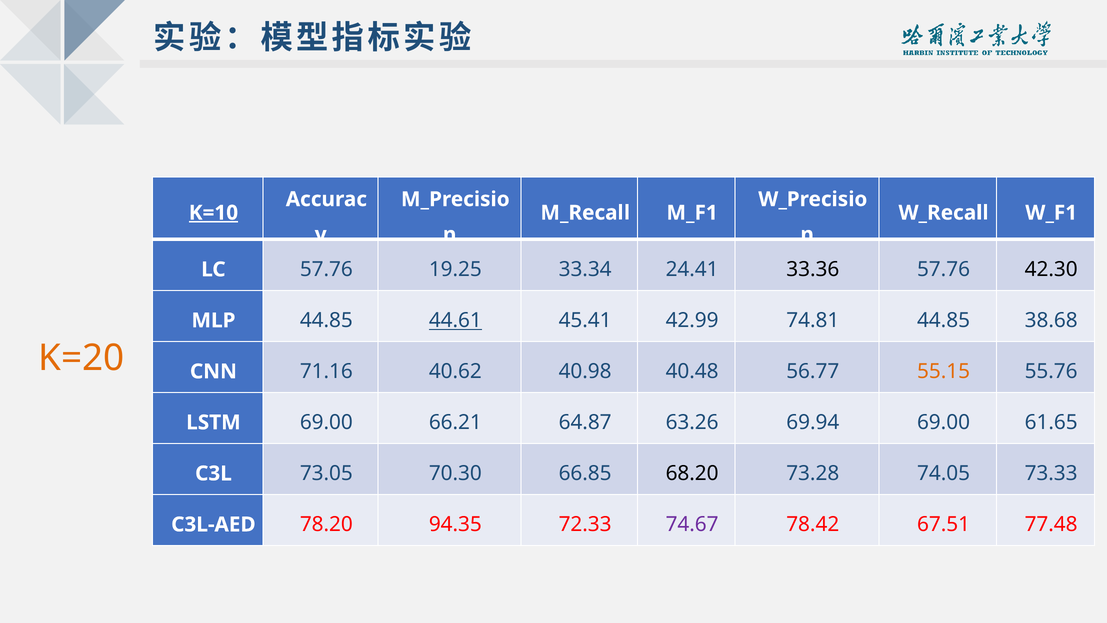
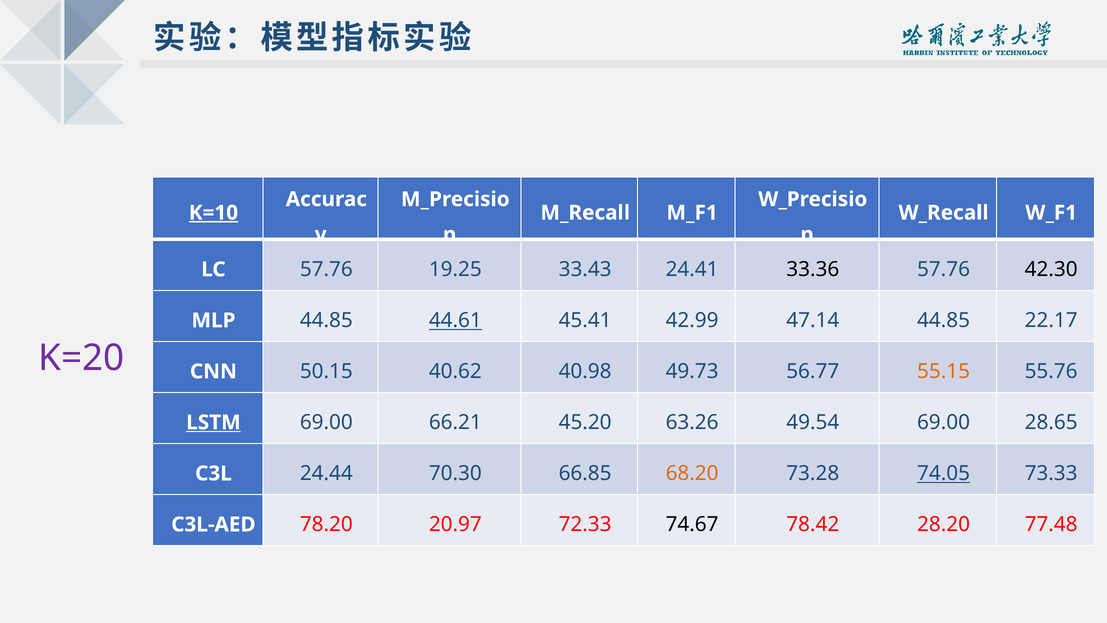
33.34: 33.34 -> 33.43 (585, 269)
74.81: 74.81 -> 47.14 (813, 320)
38.68: 38.68 -> 22.17 (1051, 320)
K=20 colour: orange -> purple (81, 358)
71.16: 71.16 -> 50.15 (326, 371)
40.48: 40.48 -> 49.73 (692, 371)
LSTM underline: none -> present (213, 422)
64.87: 64.87 -> 45.20 (585, 422)
69.94: 69.94 -> 49.54 (813, 422)
61.65: 61.65 -> 28.65 (1051, 422)
73.05: 73.05 -> 24.44 (326, 473)
68.20 colour: black -> orange (692, 473)
74.05 underline: none -> present (944, 473)
94.35: 94.35 -> 20.97 (455, 524)
74.67 colour: purple -> black (692, 524)
67.51: 67.51 -> 28.20 (944, 524)
